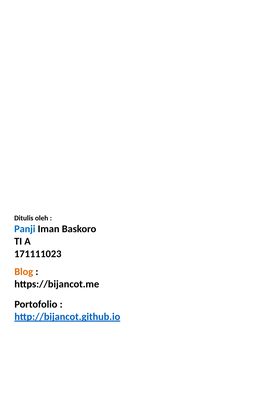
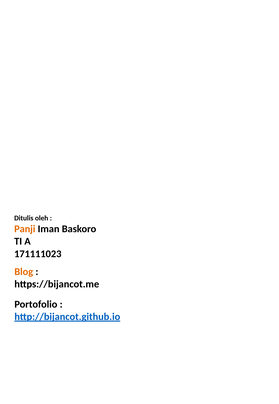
Panji colour: blue -> orange (25, 228)
